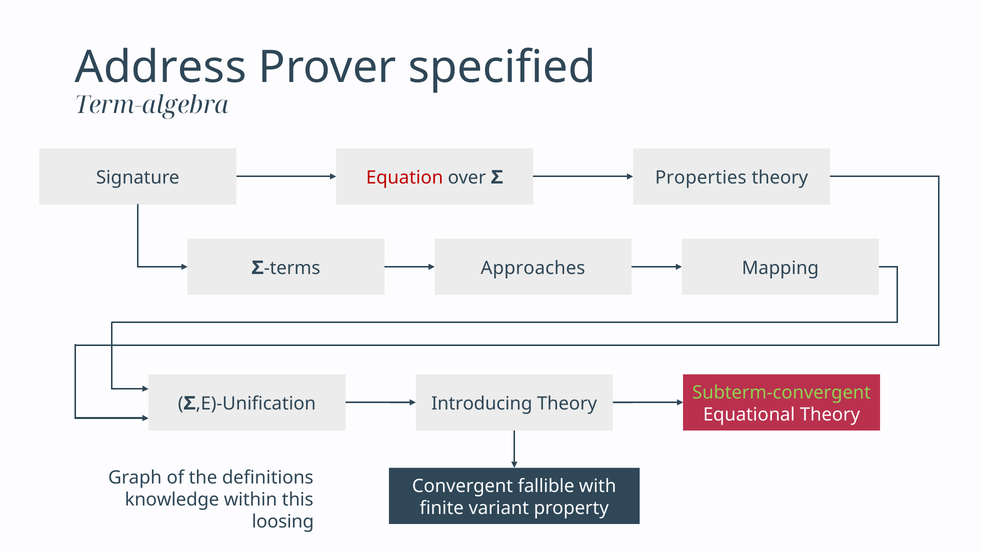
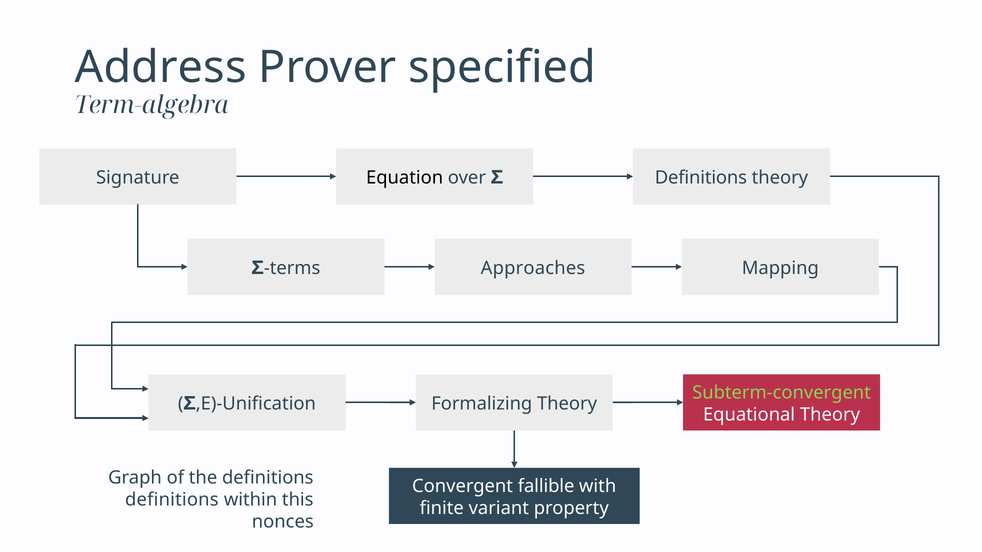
Equation colour: red -> black (405, 178)
𝚺 Properties: Properties -> Definitions (701, 178)
Introducing: Introducing -> Formalizing (482, 404)
knowledge: knowledge -> definitions (172, 500)
loosing: loosing -> nonces (283, 522)
